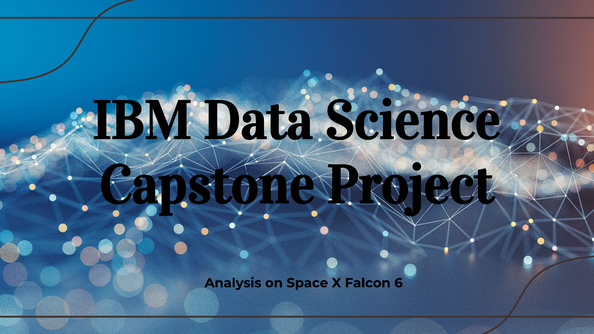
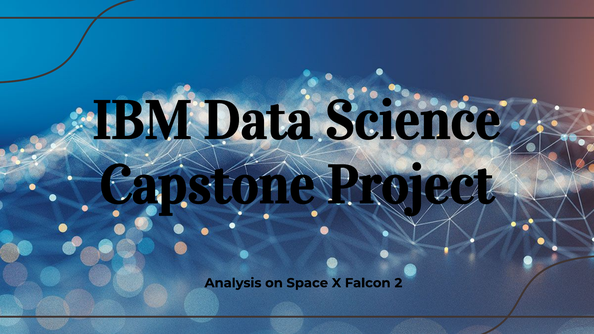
6: 6 -> 2 (398, 283)
